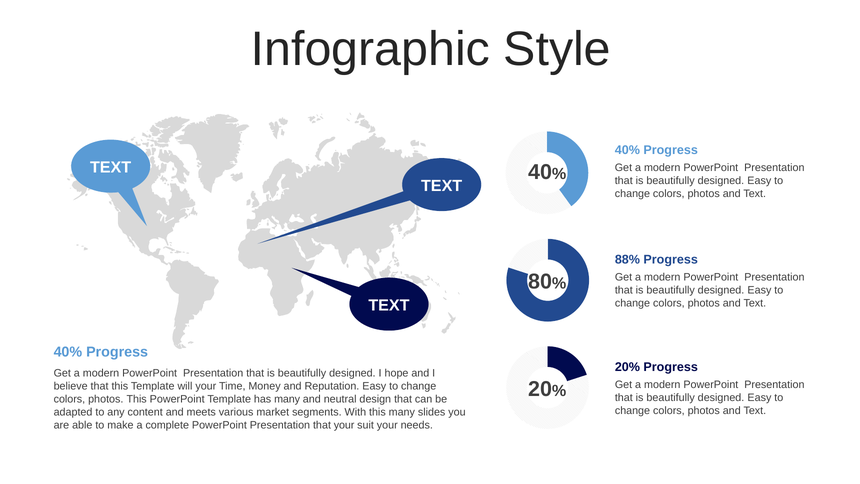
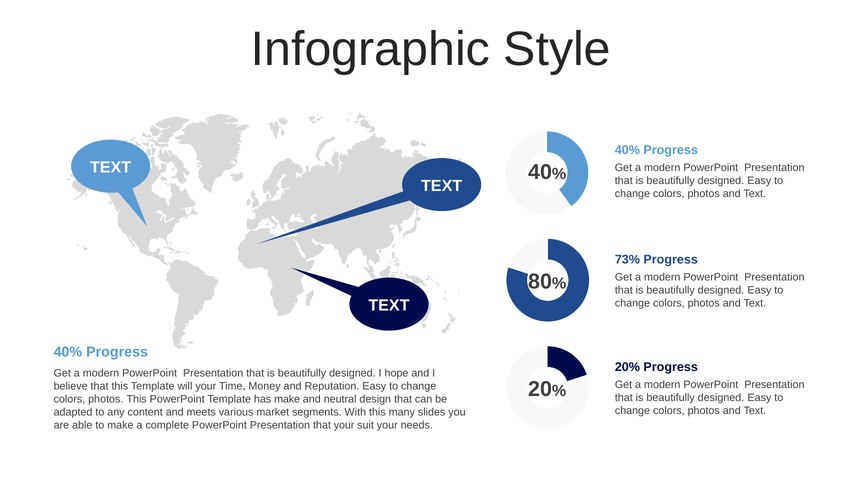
88%: 88% -> 73% (627, 259)
has many: many -> make (287, 399)
